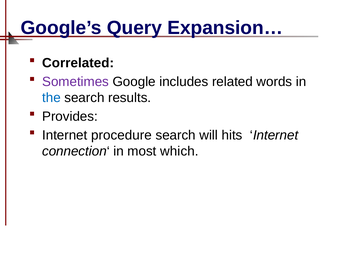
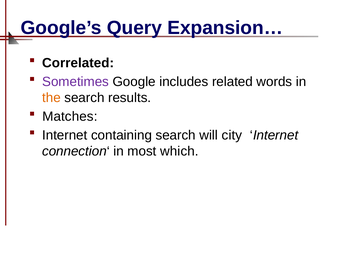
the colour: blue -> orange (51, 98)
Provides: Provides -> Matches (70, 116)
procedure: procedure -> containing (121, 135)
hits: hits -> city (232, 135)
